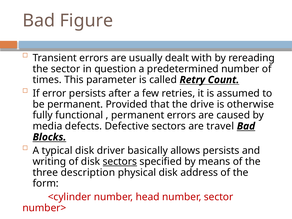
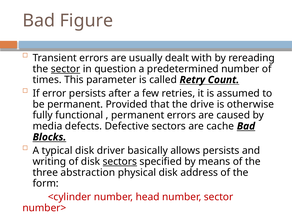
sector underline: none -> present (66, 69)
travel: travel -> cache (220, 126)
description: description -> abstraction (88, 172)
